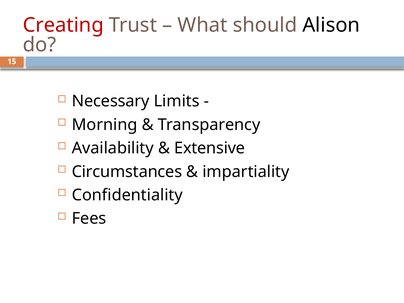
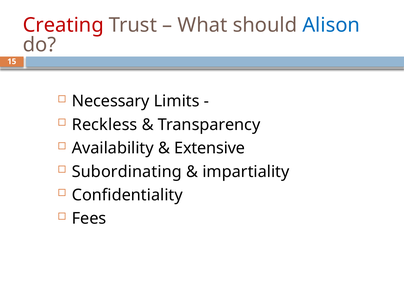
Alison colour: black -> blue (331, 25)
Morning: Morning -> Reckless (105, 125)
Circumstances: Circumstances -> Subordinating (127, 172)
